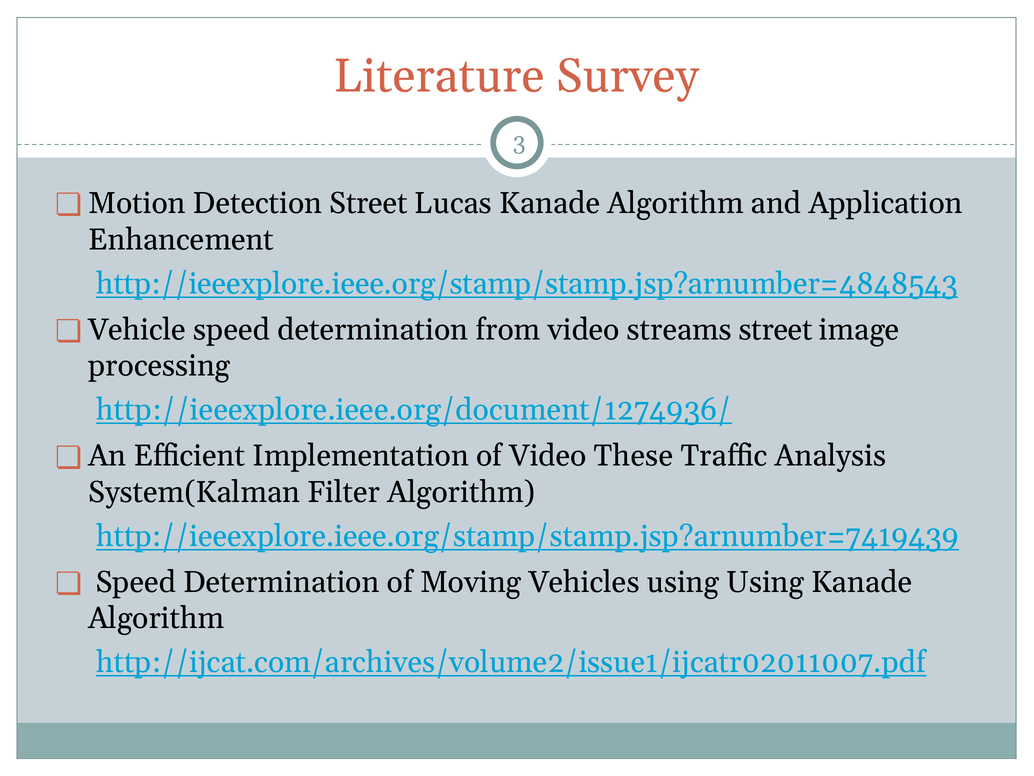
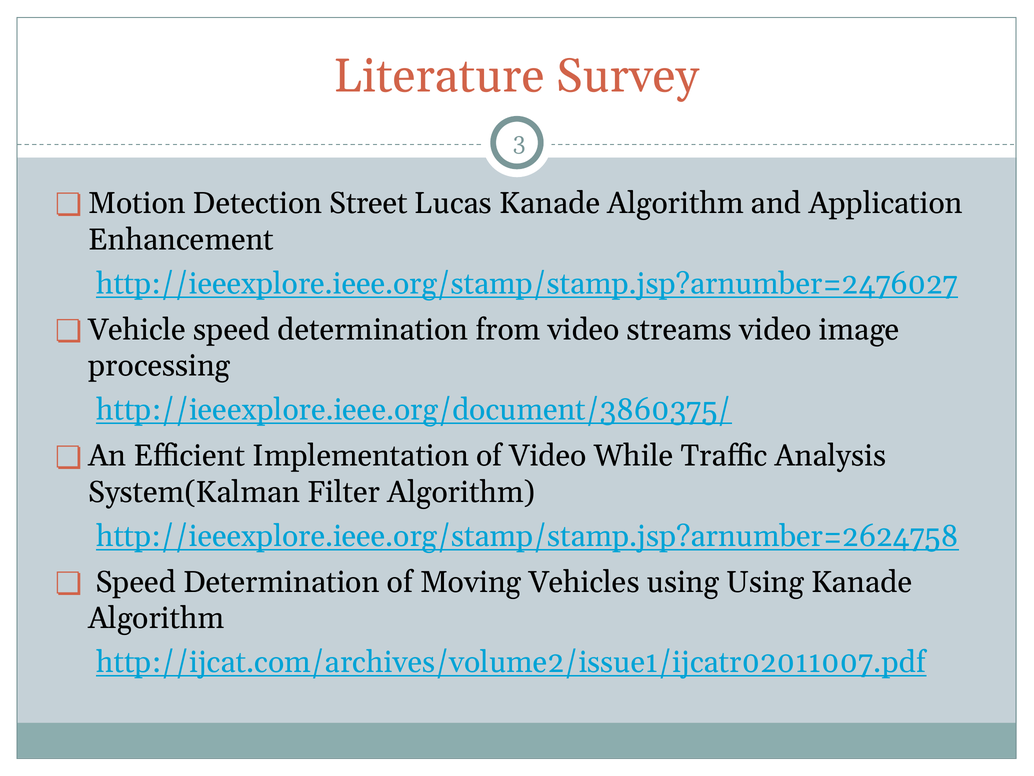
http://ieeexplore.ieee.org/stamp/stamp.jsp?arnumber=4848543: http://ieeexplore.ieee.org/stamp/stamp.jsp?arnumber=4848543 -> http://ieeexplore.ieee.org/stamp/stamp.jsp?arnumber=2476027 (527, 283)
streams street: street -> video (775, 329)
http://ieeexplore.ieee.org/document/1274936/: http://ieeexplore.ieee.org/document/1274936/ -> http://ieeexplore.ieee.org/document/3860375/ (414, 410)
These: These -> While (634, 456)
http://ieeexplore.ieee.org/stamp/stamp.jsp?arnumber=7419439: http://ieeexplore.ieee.org/stamp/stamp.jsp?arnumber=7419439 -> http://ieeexplore.ieee.org/stamp/stamp.jsp?arnumber=2624758 (527, 536)
